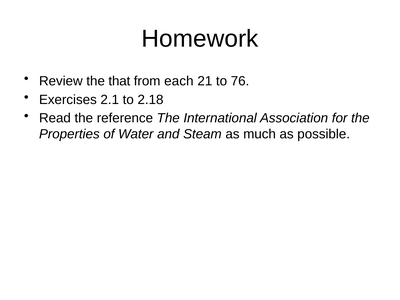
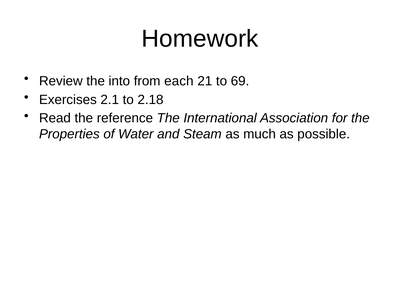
that: that -> into (119, 81)
76: 76 -> 69 (240, 81)
